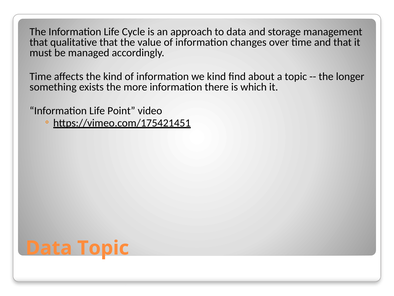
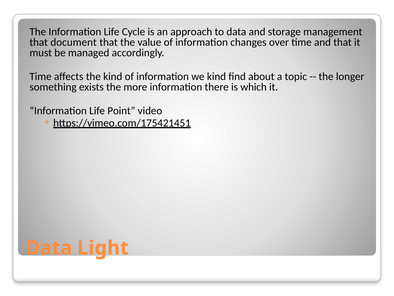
qualitative: qualitative -> document (74, 42)
Data Topic: Topic -> Light (103, 248)
